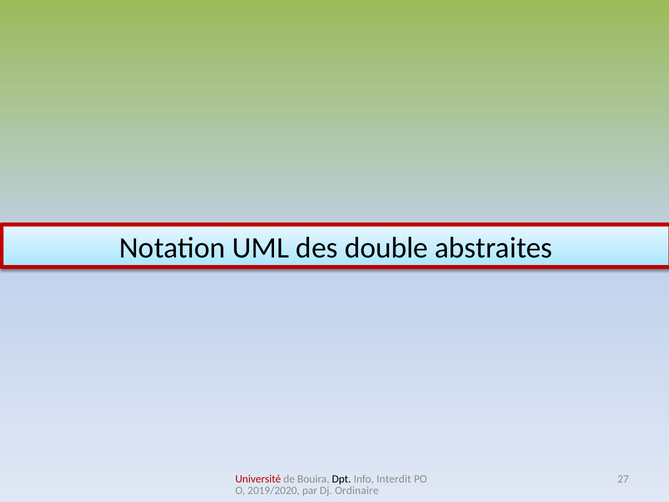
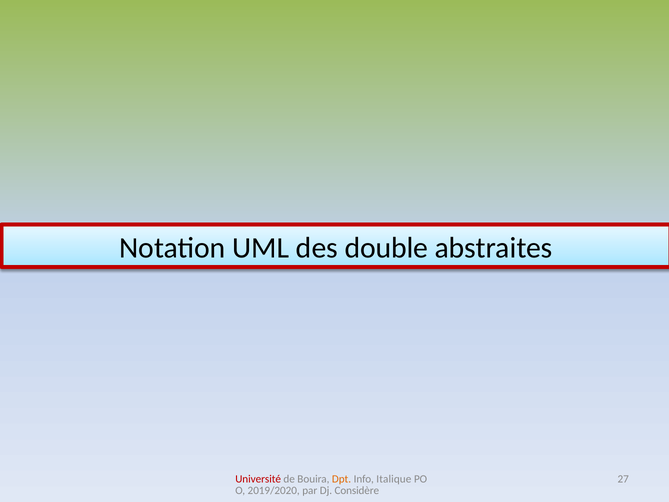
Dpt colour: black -> orange (342, 479)
Interdit: Interdit -> Italique (394, 479)
Ordinaire: Ordinaire -> Considère (357, 490)
